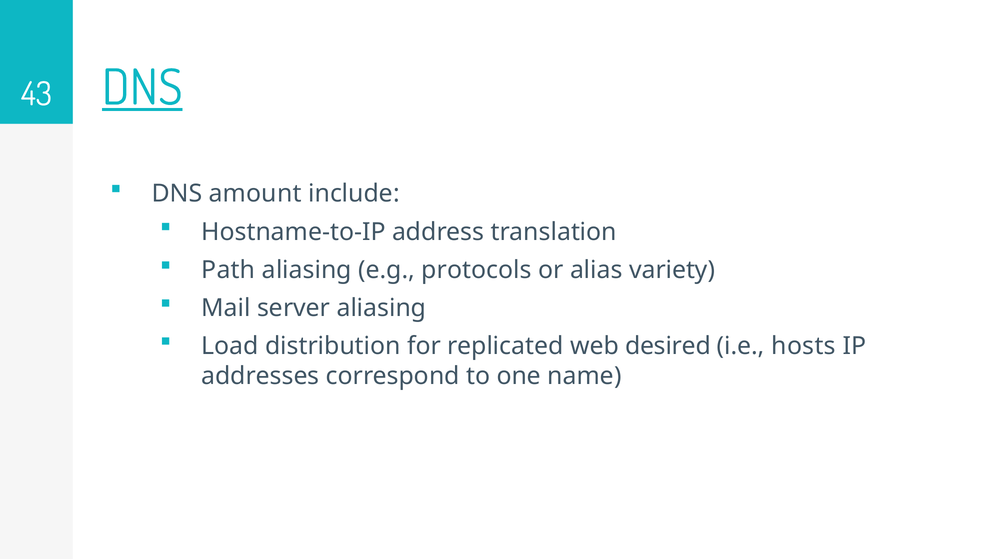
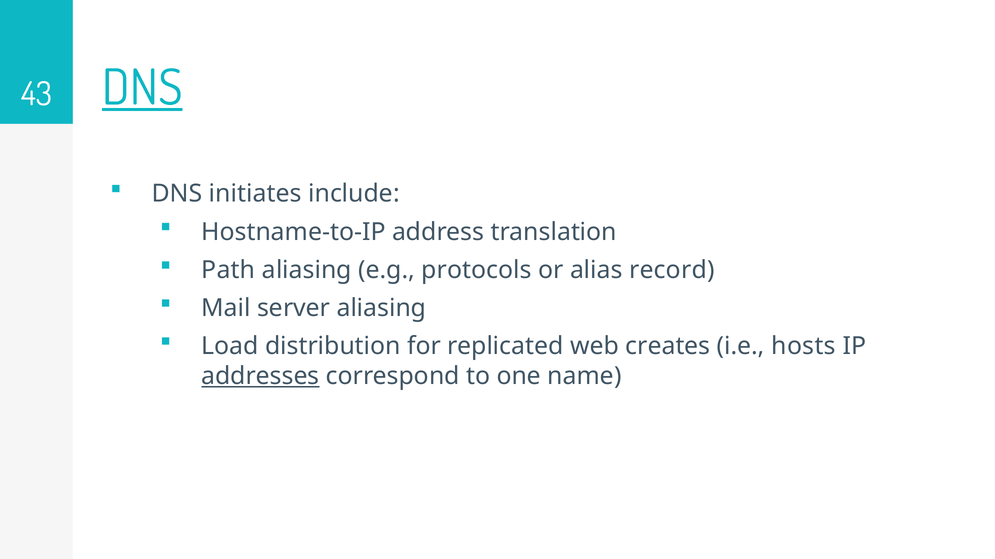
amount: amount -> initiates (255, 194)
variety: variety -> record (672, 270)
desired: desired -> creates (668, 347)
addresses underline: none -> present (260, 376)
